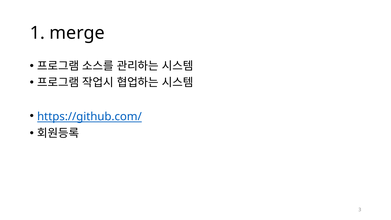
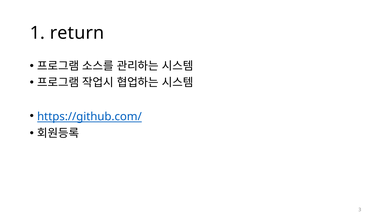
merge: merge -> return (77, 33)
